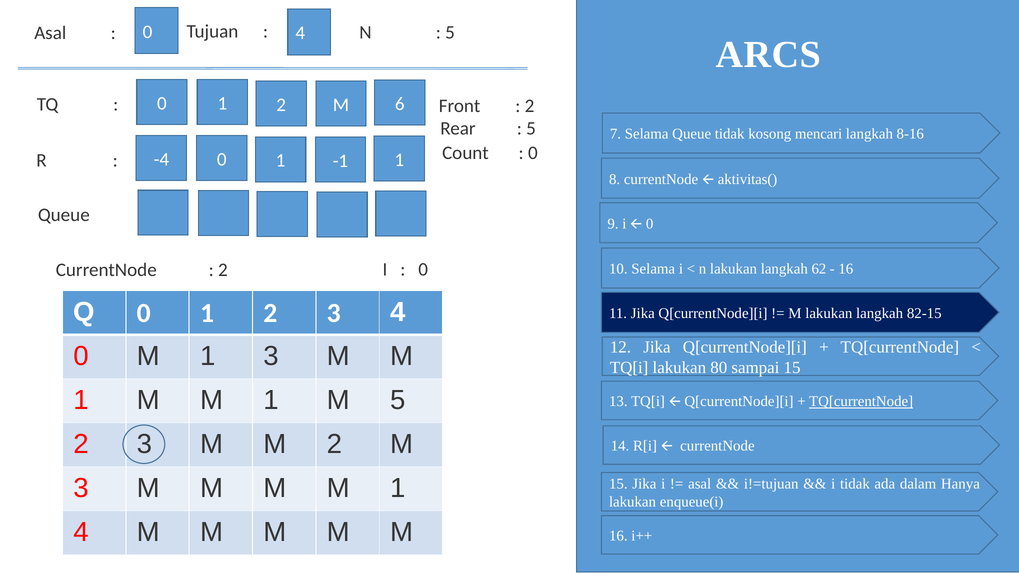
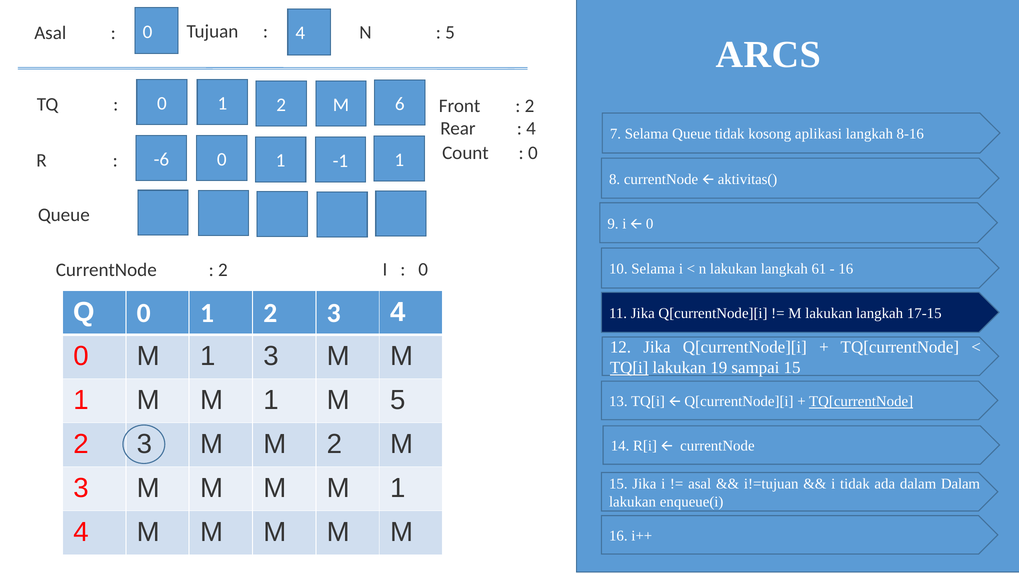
5: 5 -> 4 (531, 129)
mencari: mencari -> aplikasi (818, 134)
-4: -4 -> -6 (161, 159)
62: 62 -> 61 (819, 269)
82-15: 82-15 -> 17-15 (924, 313)
TQ[i underline: none -> present (629, 368)
80: 80 -> 19 (719, 368)
dalam Hanya: Hanya -> Dalam (960, 484)
